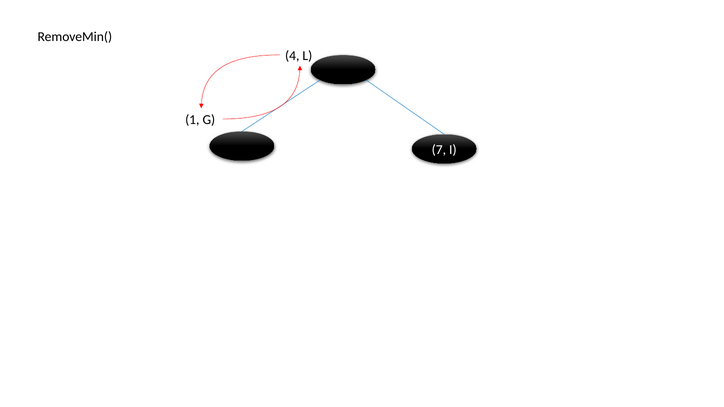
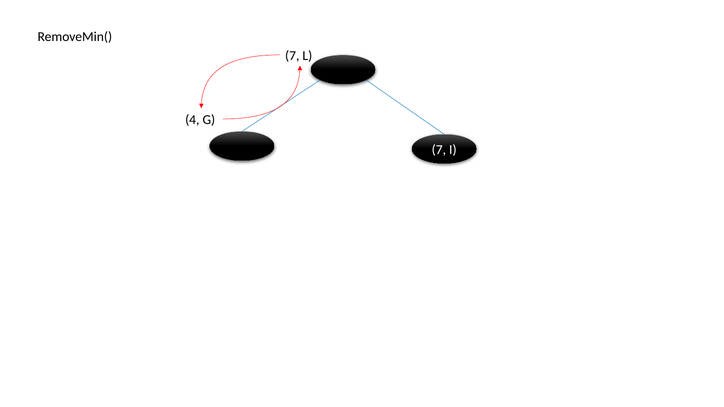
4: 4 -> 7 (292, 56)
1: 1 -> 4 (192, 120)
